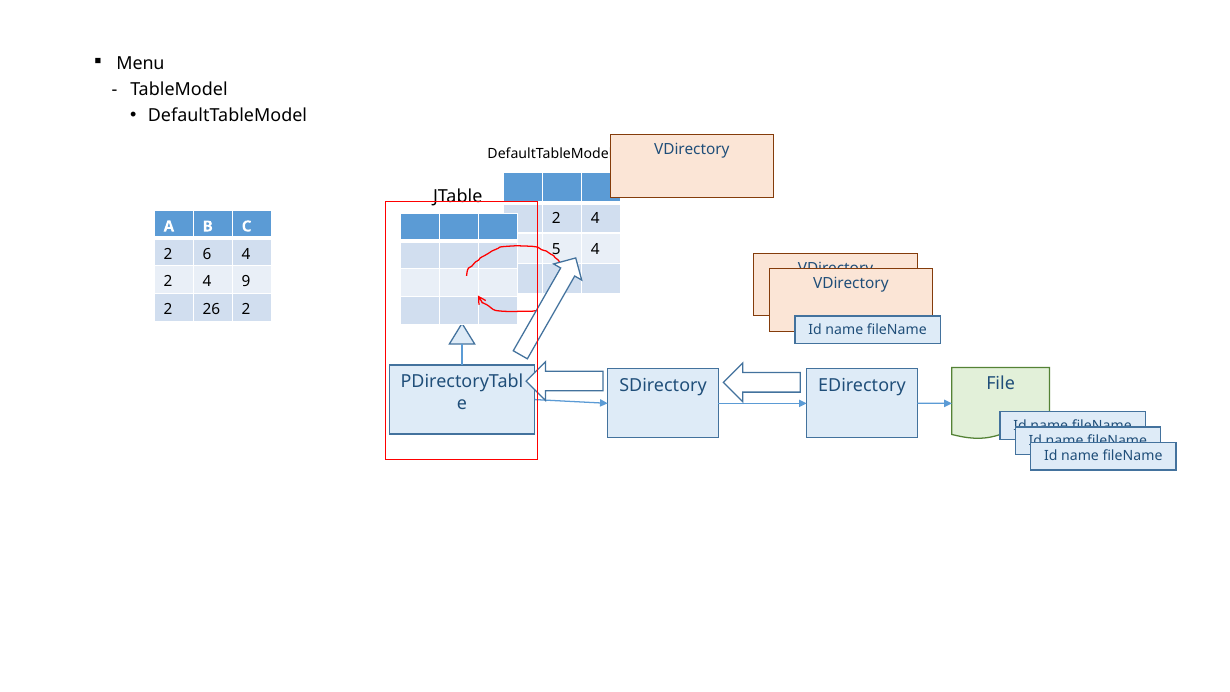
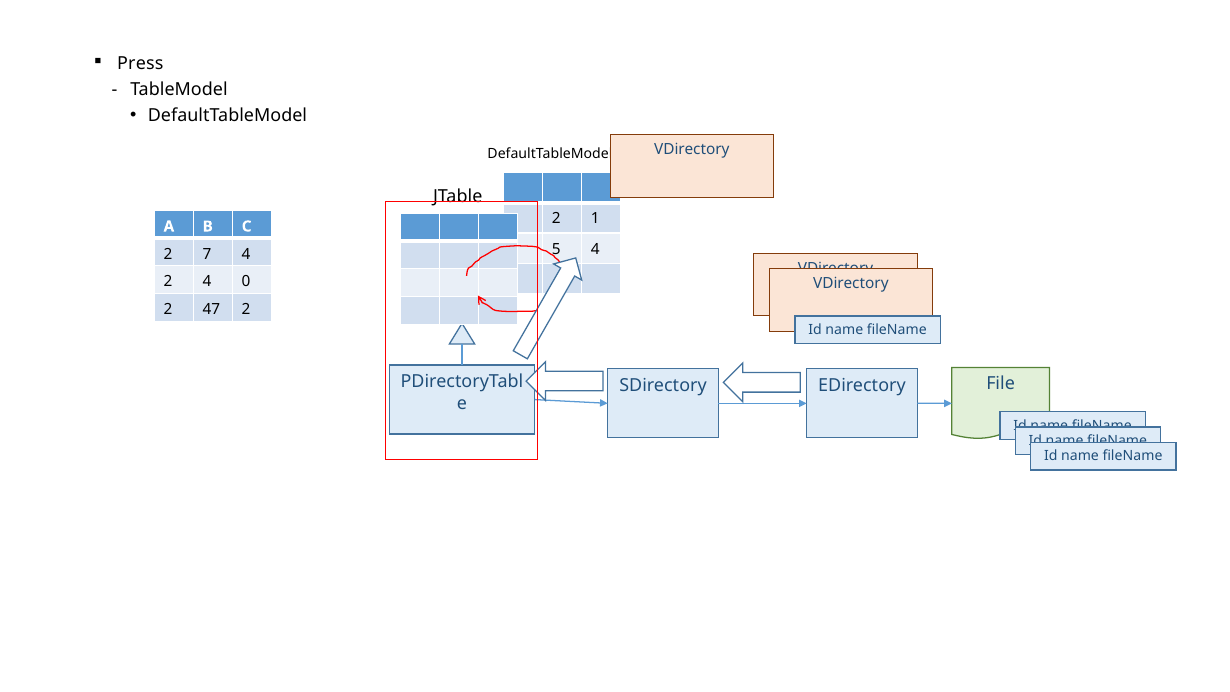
Menu: Menu -> Press (140, 64)
4: 4 -> 1 (595, 219)
6: 6 -> 7 (207, 254)
9: 9 -> 0 (246, 282)
26: 26 -> 47 (211, 310)
